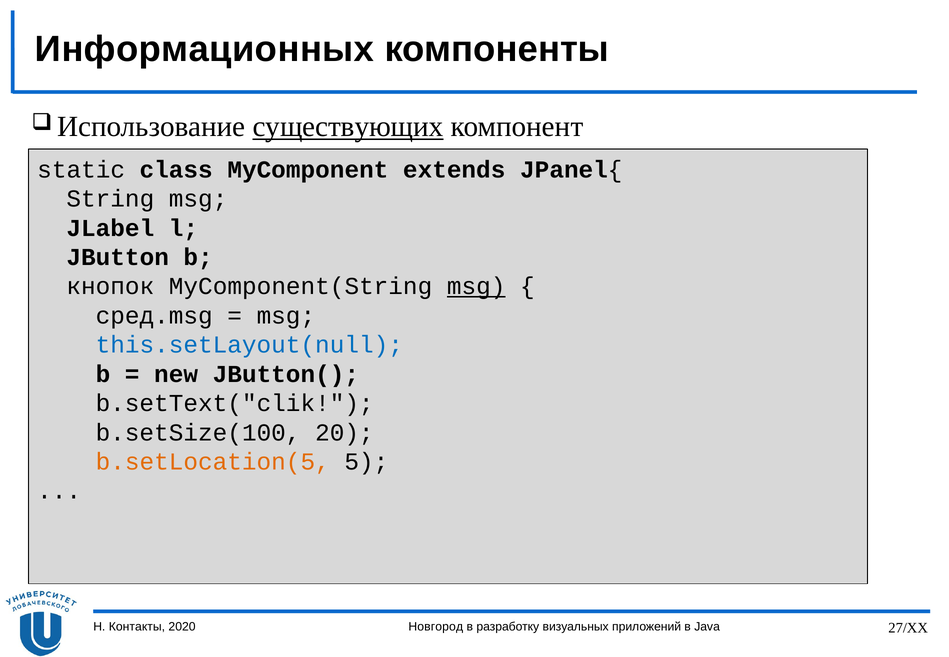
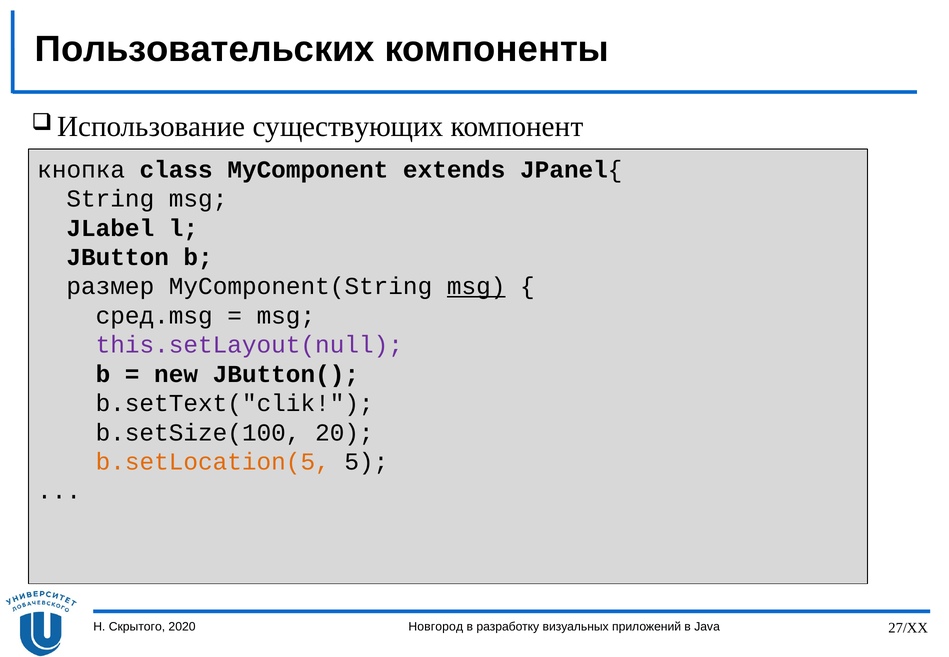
Информационных: Информационных -> Пользовательских (205, 49)
существующих underline: present -> none (348, 127)
static: static -> кнопка (81, 170)
кнопок: кнопок -> размер (110, 286)
this.setLayout(null colour: blue -> purple (249, 345)
Контакты: Контакты -> Скрытого (137, 626)
